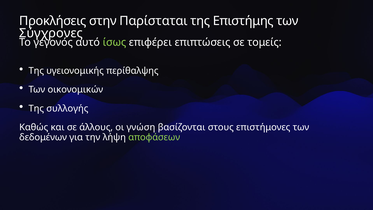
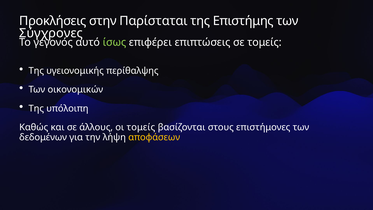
συλλογής: συλλογής -> υπόλοιπη (67, 108)
οι γνώση: γνώση -> τομείς (141, 127)
αποφάσεων colour: light green -> yellow (154, 137)
